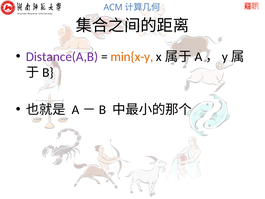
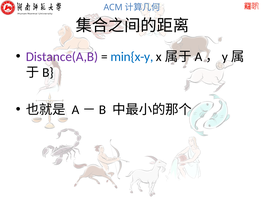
min{x-y colour: orange -> blue (132, 57)
